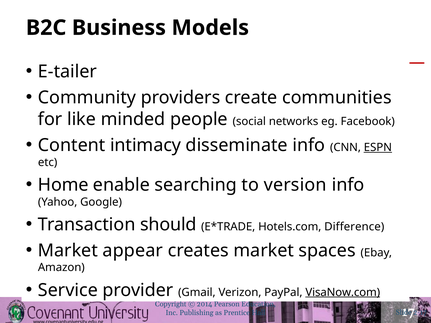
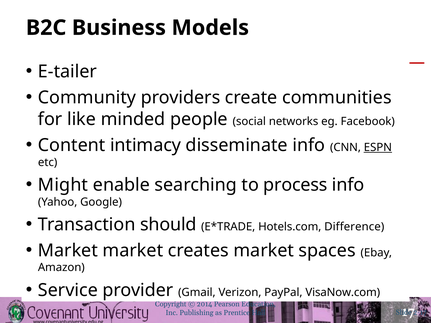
Home: Home -> Might (63, 185)
version: version -> process (295, 185)
Market appear: appear -> market (133, 251)
VisaNow.com underline: present -> none (343, 292)
